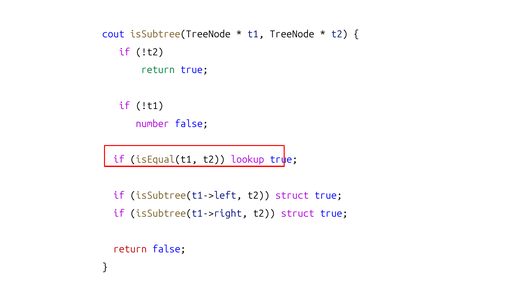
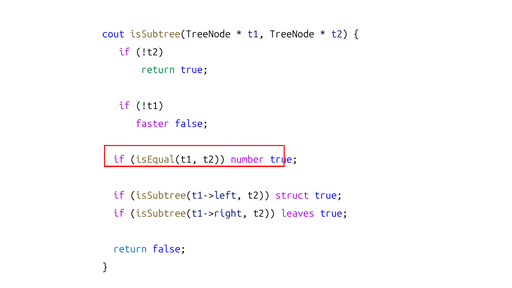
number: number -> faster (152, 124)
lookup: lookup -> number (247, 160)
isSubtree(t1->right t2 struct: struct -> leaves (298, 213)
return colour: red -> blue (130, 249)
